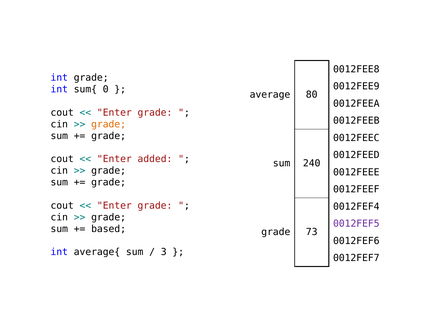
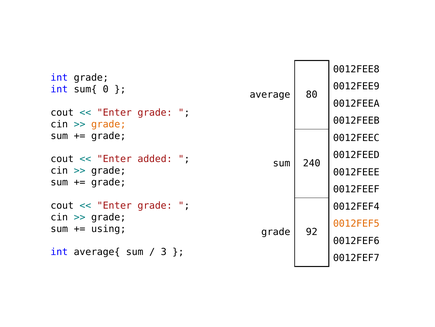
0012FEF5 colour: purple -> orange (356, 223)
based: based -> using (109, 228)
73: 73 -> 92 (312, 231)
